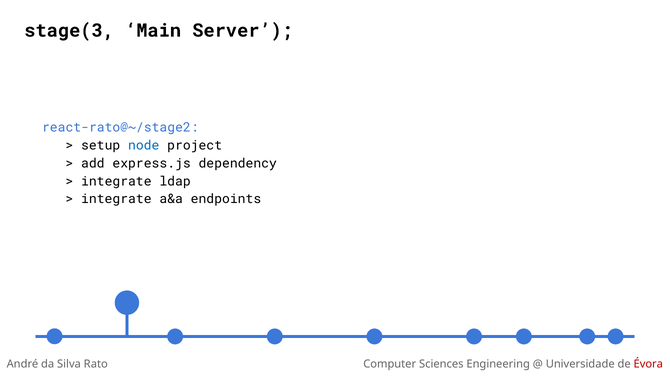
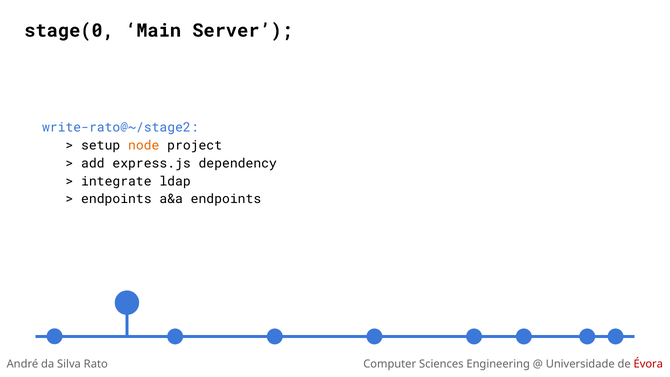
stage(3: stage(3 -> stage(0 (69, 31)
react-rato@~/stage2: react-rato@~/stage2 -> write-rato@~/stage2 (120, 127)
node colour: blue -> orange (144, 145)
integrate: integrate -> endpoints (116, 199)
